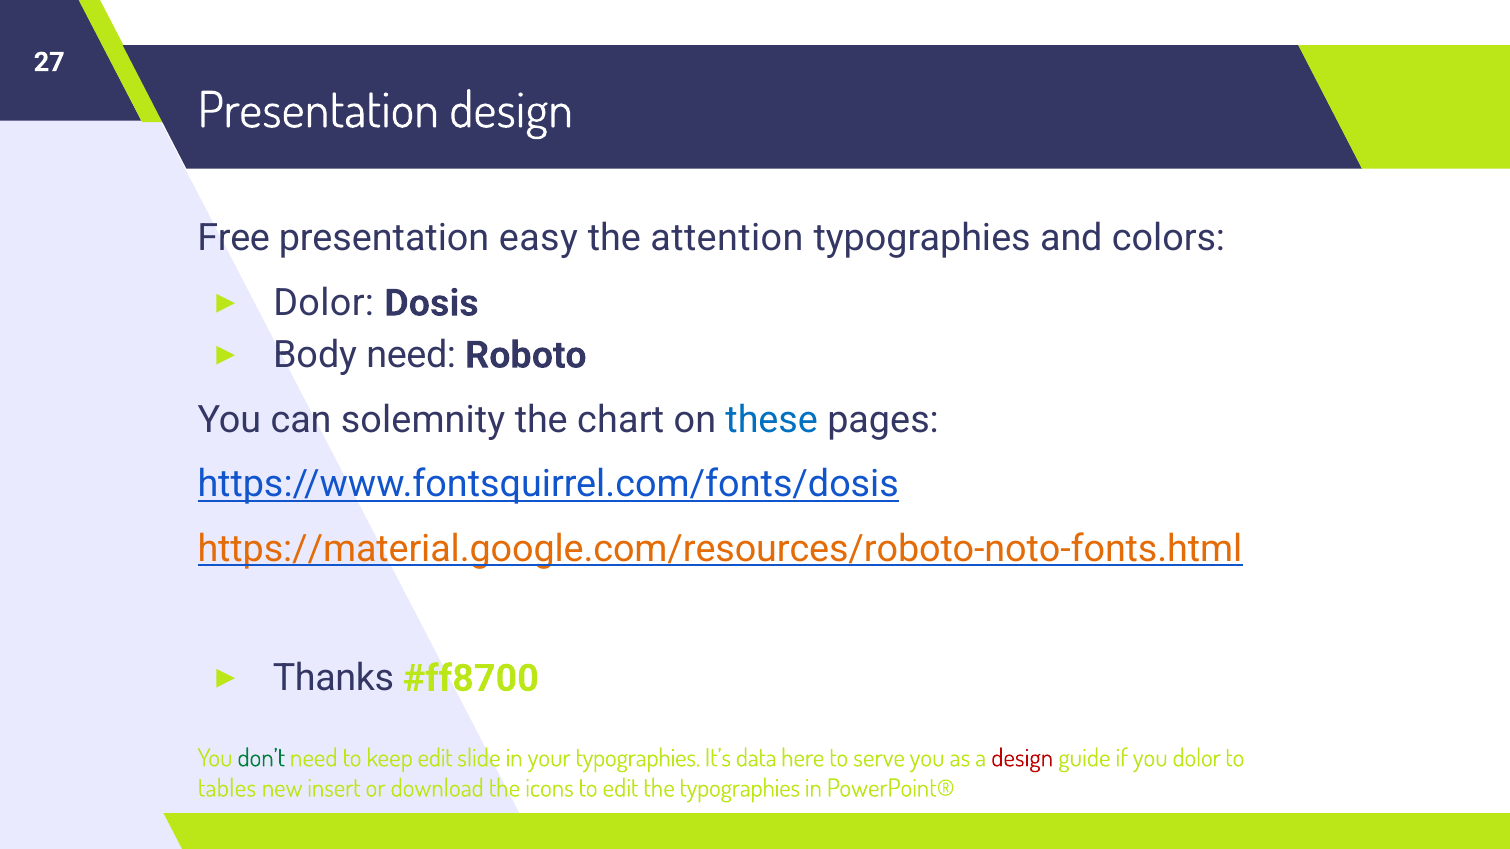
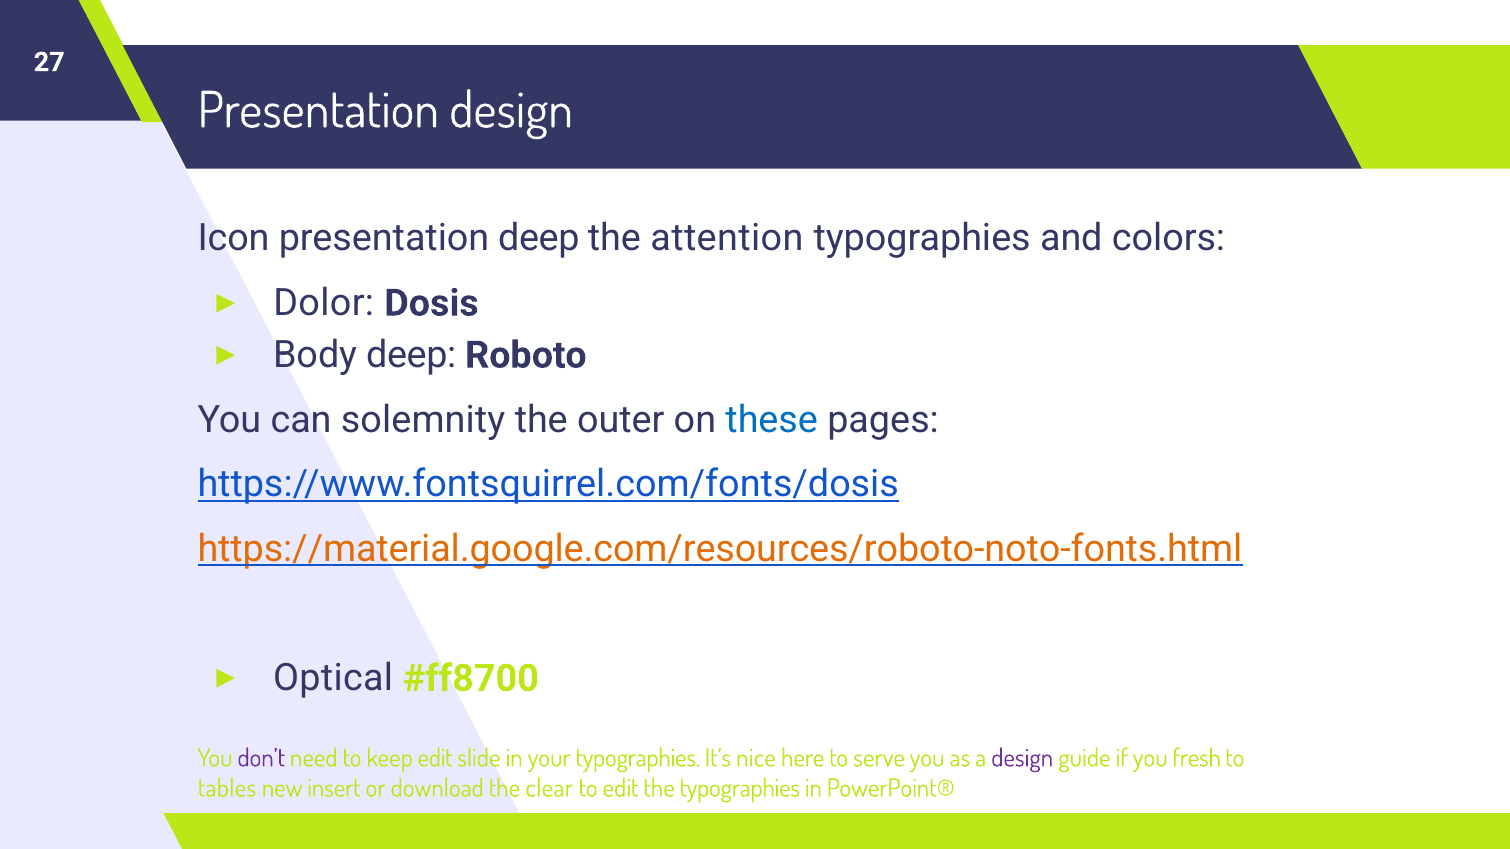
Free: Free -> Icon (234, 239)
presentation easy: easy -> deep (539, 239)
Body need: need -> deep (411, 355)
chart: chart -> outer (621, 420)
Thanks: Thanks -> Optical (333, 679)
don’t colour: green -> purple (261, 759)
data: data -> nice (756, 759)
design colour: red -> purple (1022, 759)
you dolor: dolor -> fresh (1197, 759)
icons: icons -> clear (549, 789)
